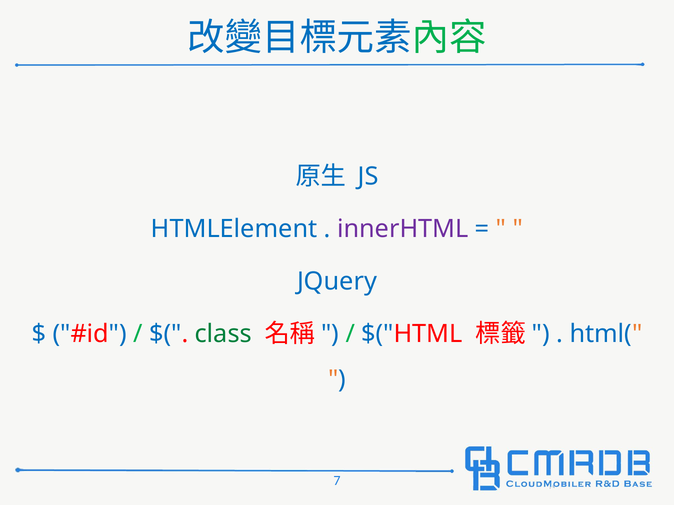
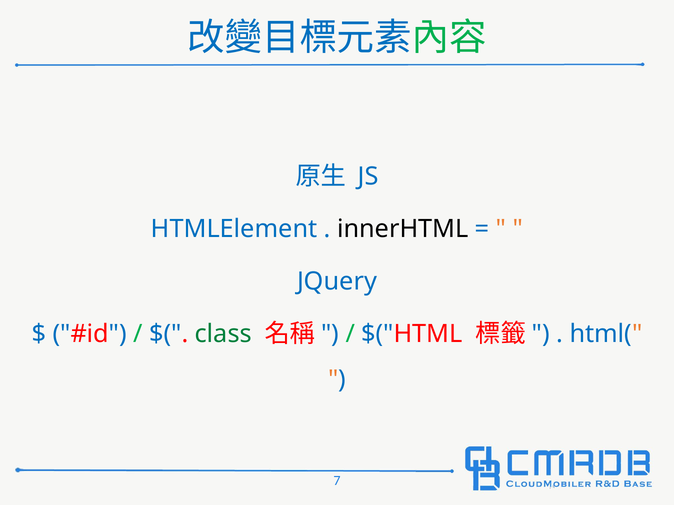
innerHTML colour: purple -> black (403, 229)
